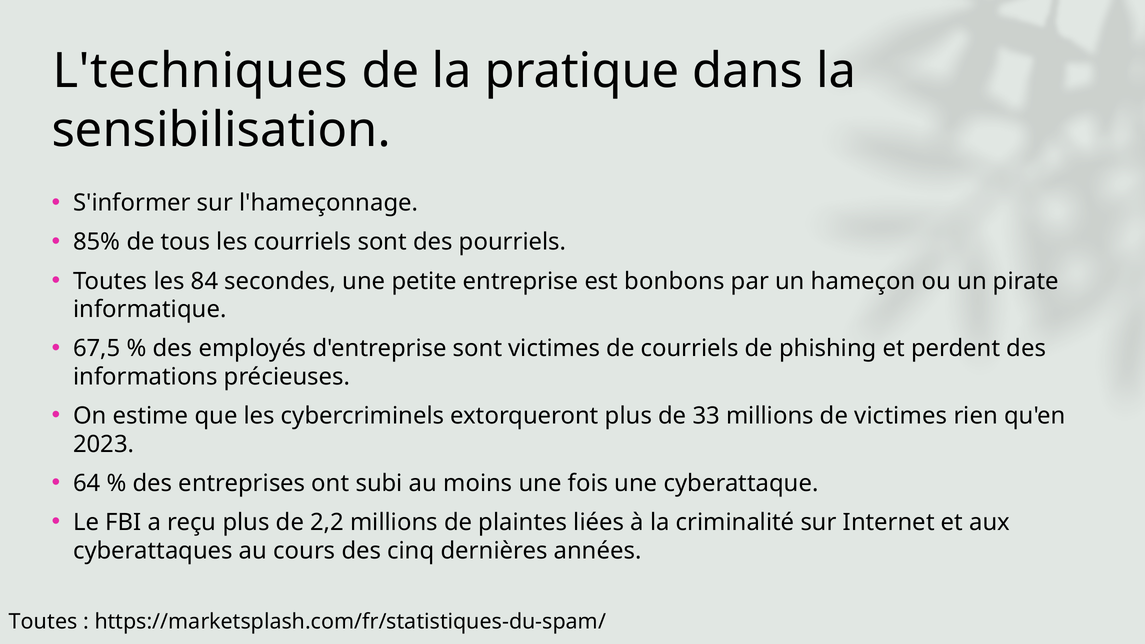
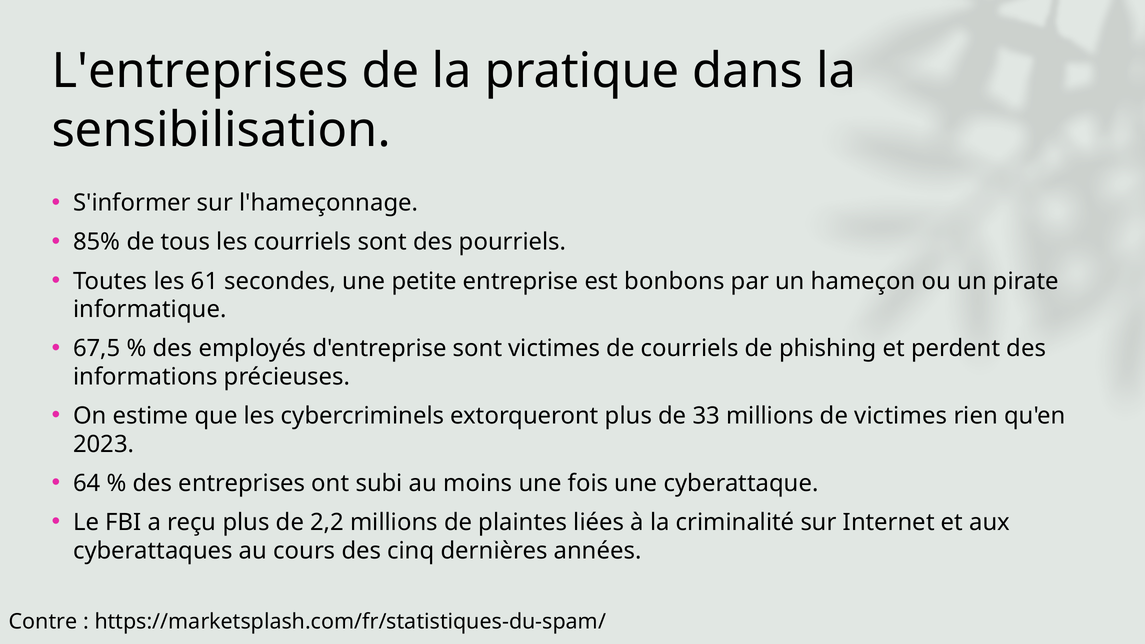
L'techniques: L'techniques -> L'entreprises (200, 71)
84: 84 -> 61 (205, 281)
Toutes: Toutes -> Contre (43, 622)
